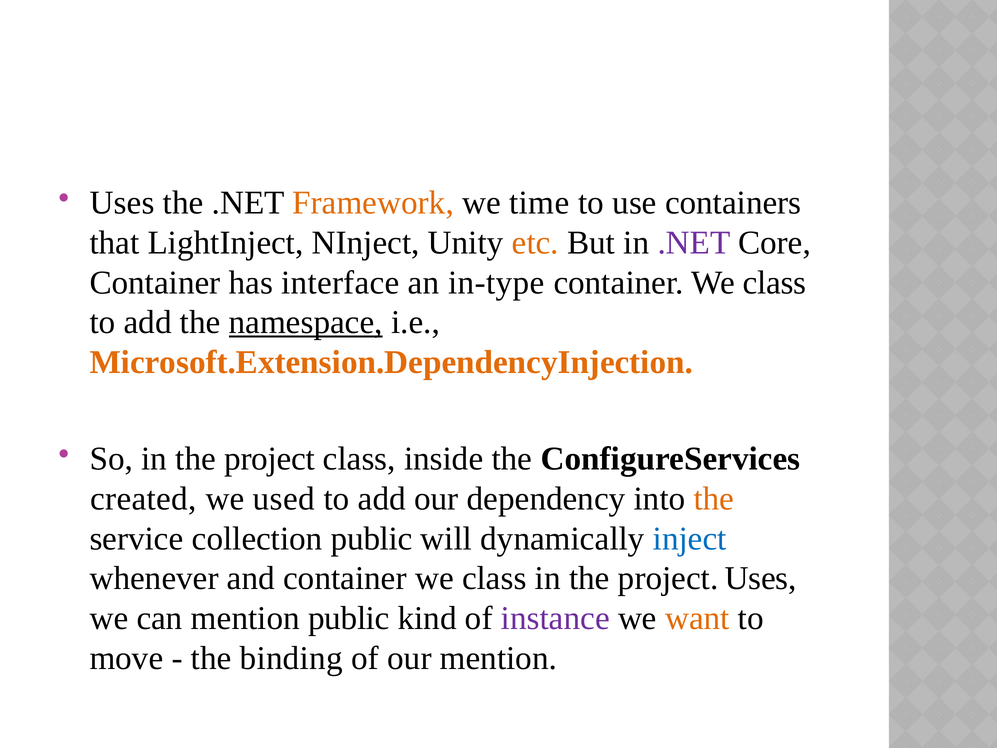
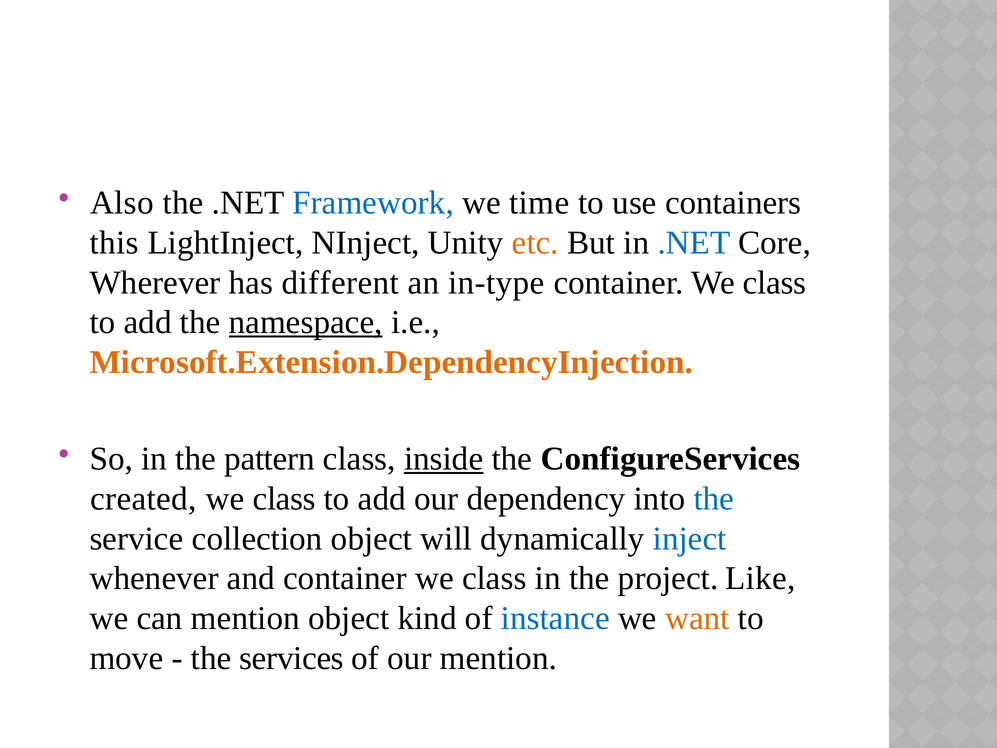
Uses: Uses -> Also (122, 203)
Framework colour: orange -> blue (373, 203)
that: that -> this (114, 243)
.NET colour: purple -> blue (694, 243)
Container: Container -> Wherever (155, 282)
interface: interface -> different (340, 282)
So in the project: project -> pattern (270, 459)
inside underline: none -> present (444, 459)
used: used -> class (284, 498)
the colour: orange -> blue (714, 498)
collection public: public -> object (371, 538)
project Uses: Uses -> Like (760, 578)
mention public: public -> object (349, 618)
instance colour: purple -> blue (555, 618)
binding: binding -> services (292, 658)
